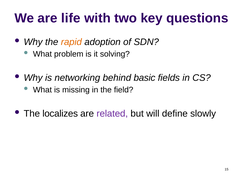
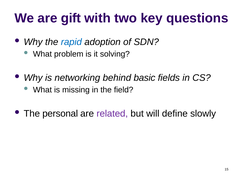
life: life -> gift (71, 18)
rapid colour: orange -> blue (71, 42)
localizes: localizes -> personal (60, 114)
